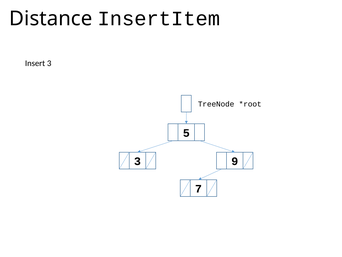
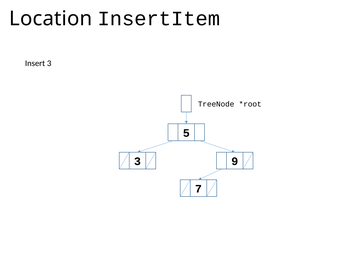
Distance: Distance -> Location (51, 19)
